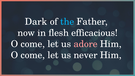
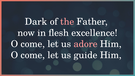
the colour: light blue -> pink (67, 22)
efficacious: efficacious -> excellence (94, 33)
never: never -> guide (85, 55)
